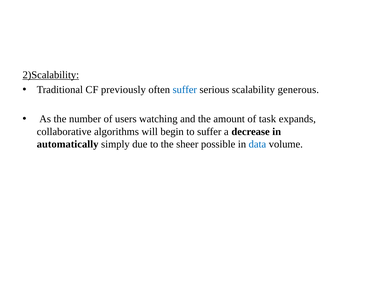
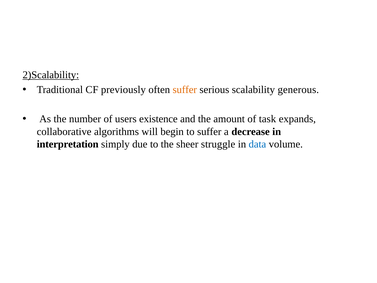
suffer colour: blue -> orange (185, 90)
watching: watching -> existence (158, 119)
automatically: automatically -> interpretation (68, 144)
possible: possible -> struggle (218, 144)
